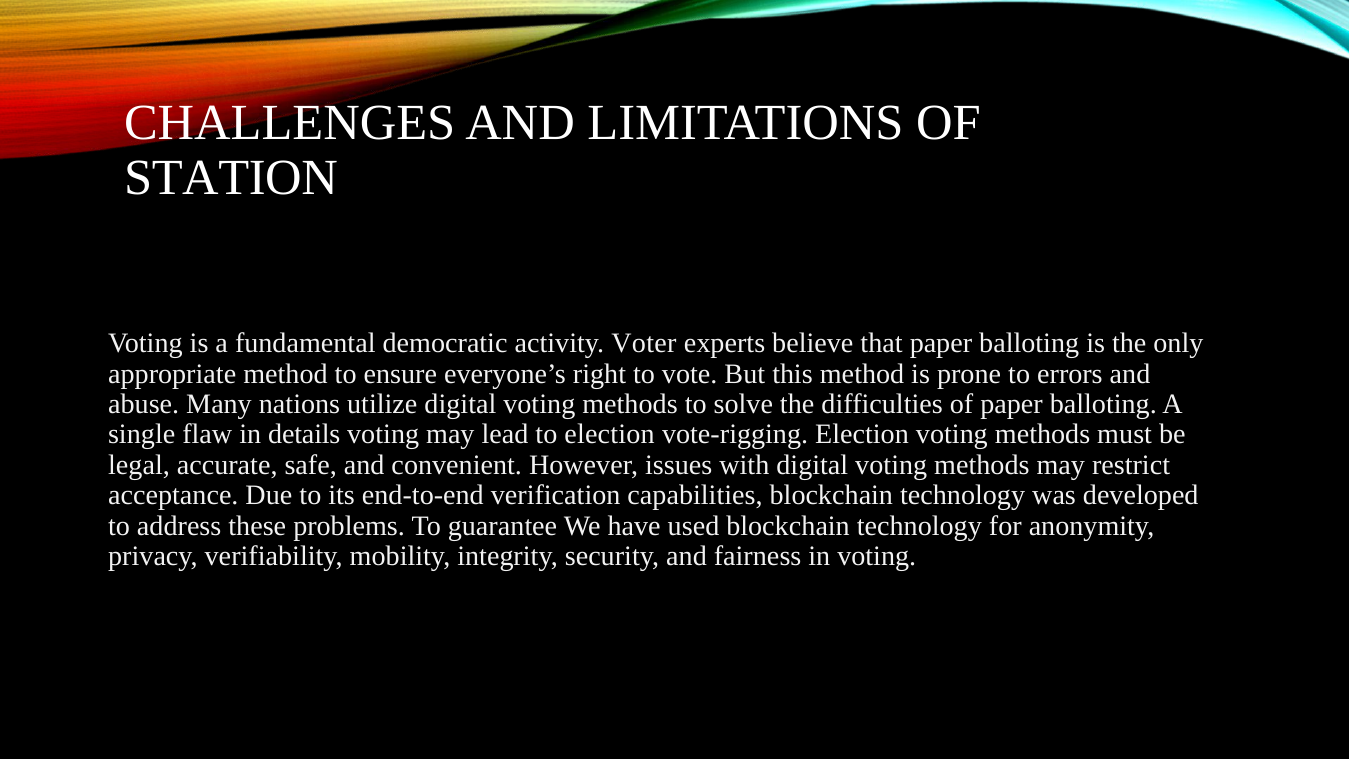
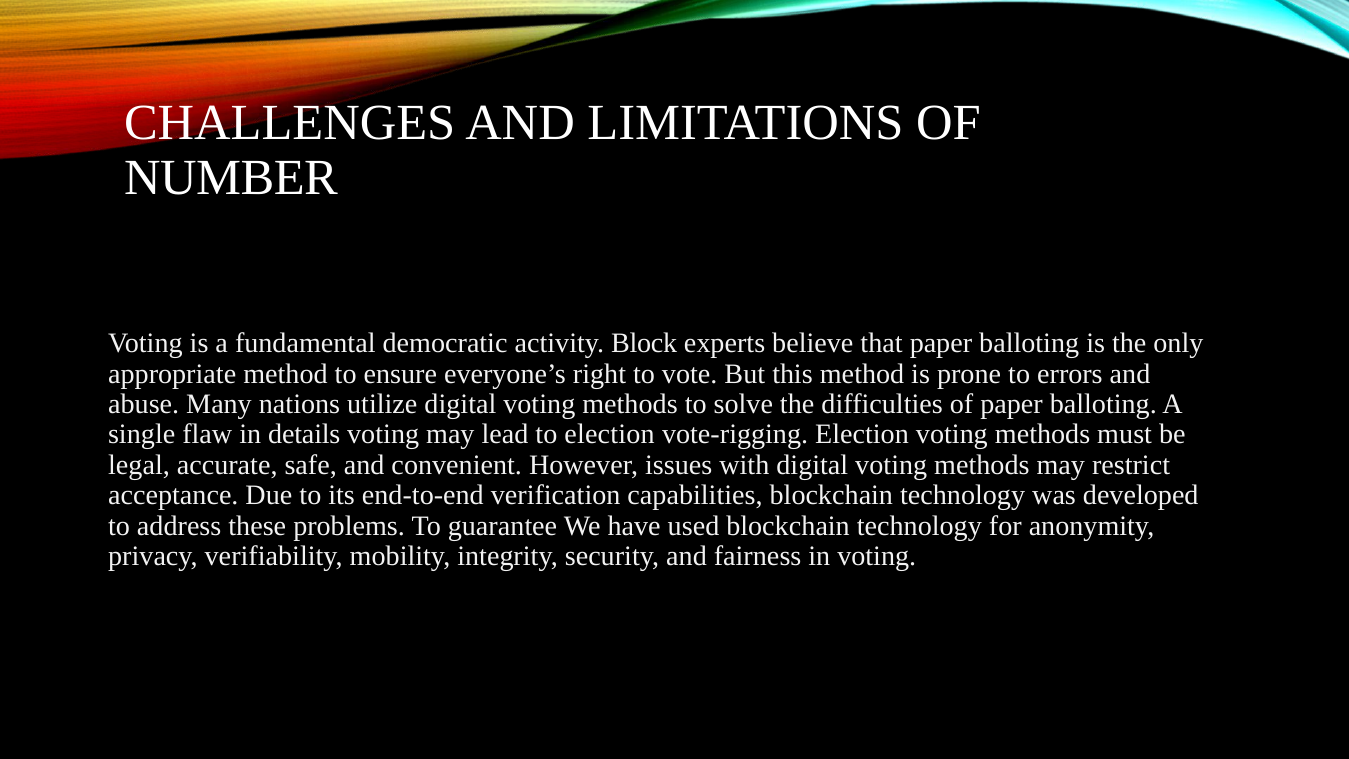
STATION: STATION -> NUMBER (231, 178)
Voter: Voter -> Block (644, 344)
